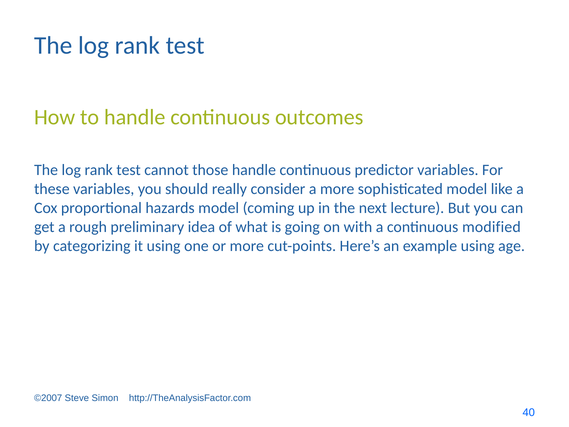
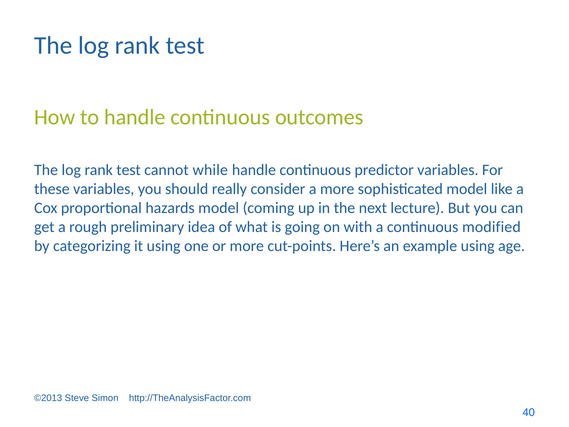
those: those -> while (210, 170)
©2007: ©2007 -> ©2013 (48, 398)
